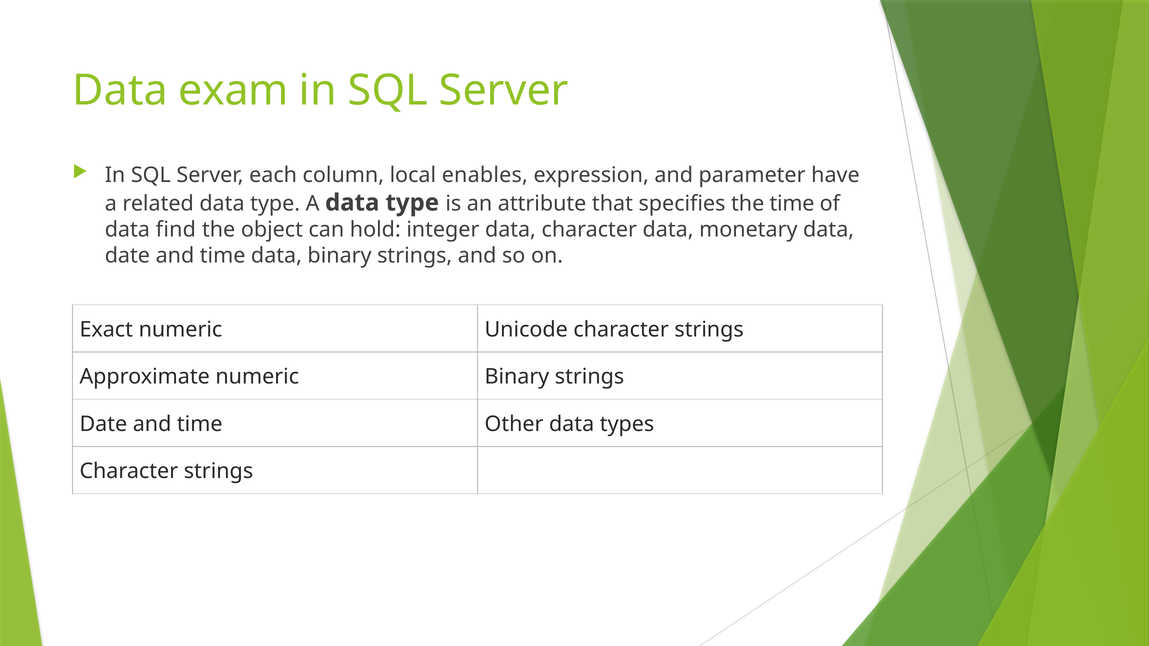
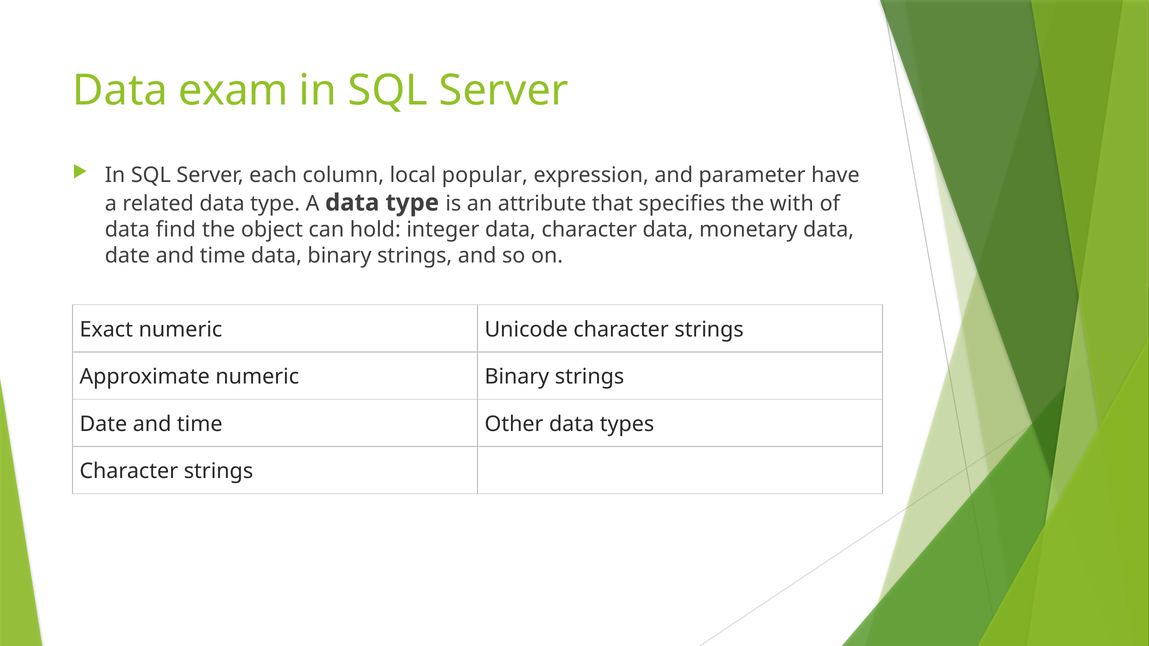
enables: enables -> popular (485, 175)
the time: time -> with (792, 204)
